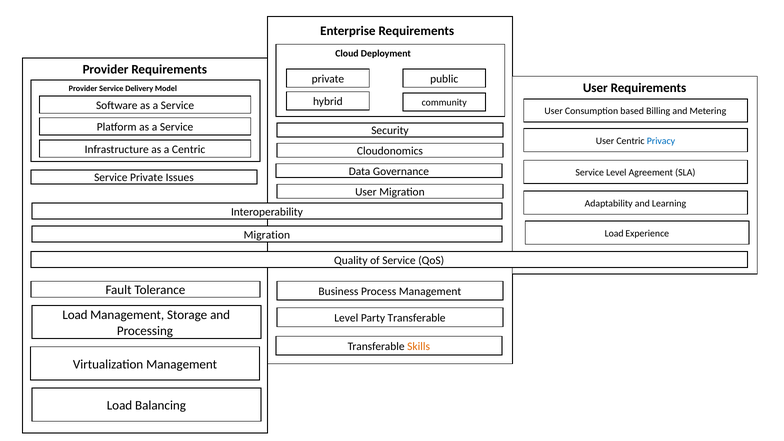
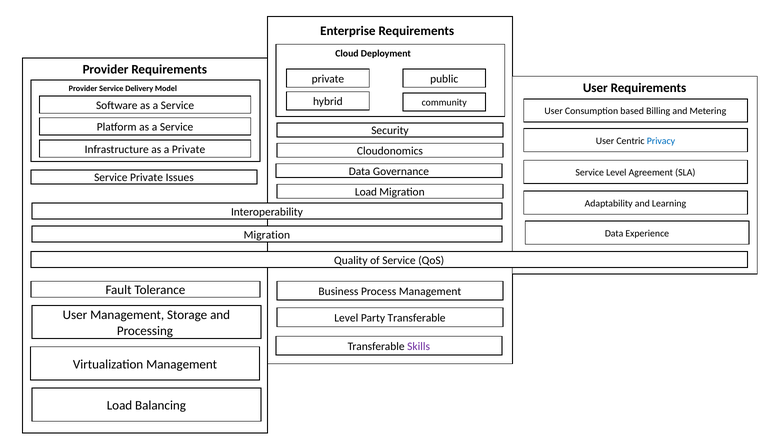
a Centric: Centric -> Private (189, 149)
User: User -> Load (366, 192)
Load: Load -> Data (614, 233)
Load: Load -> User (75, 315)
Skills colour: orange -> purple (419, 346)
